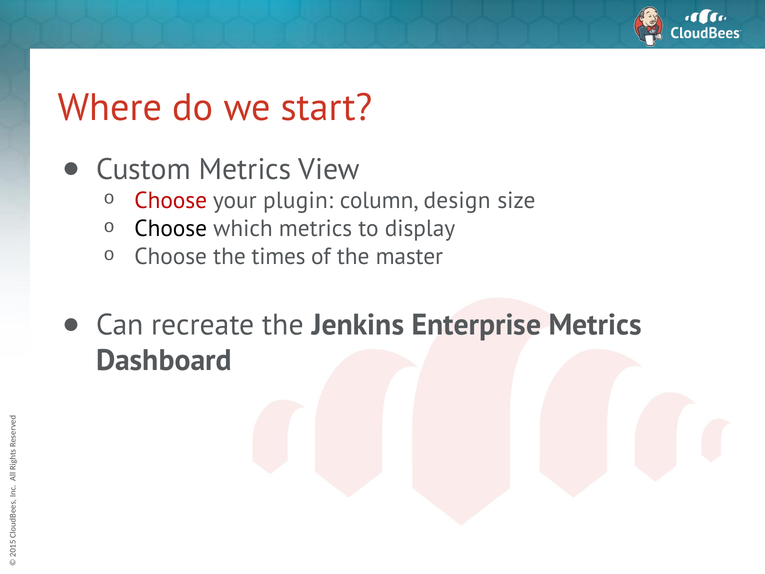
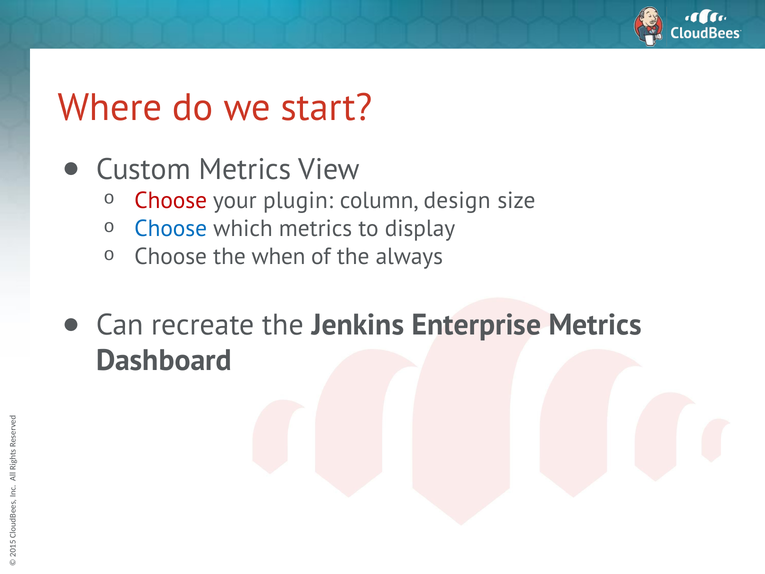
Choose colour: black -> blue (171, 229)
times: times -> when (279, 257)
master: master -> always (409, 257)
